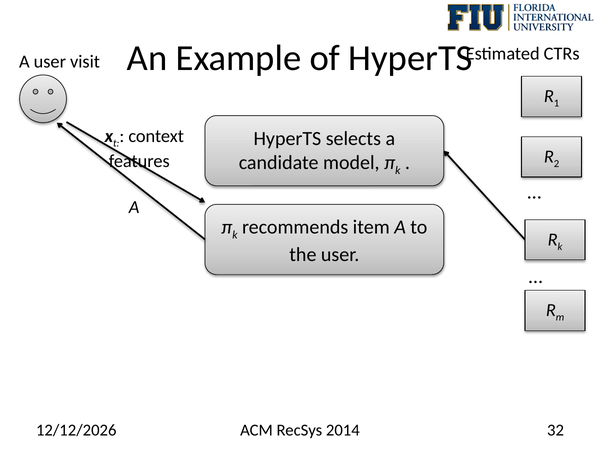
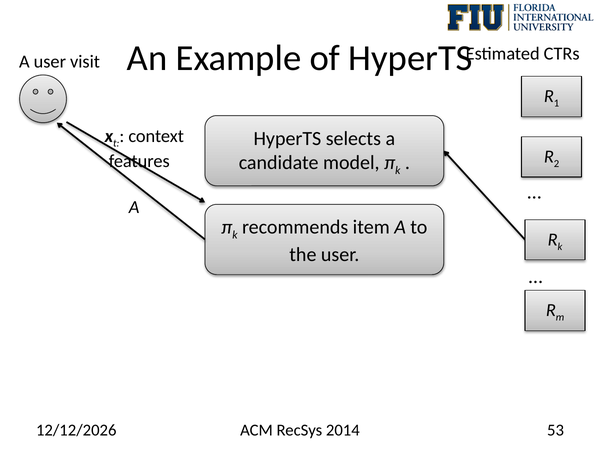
32: 32 -> 53 (556, 430)
